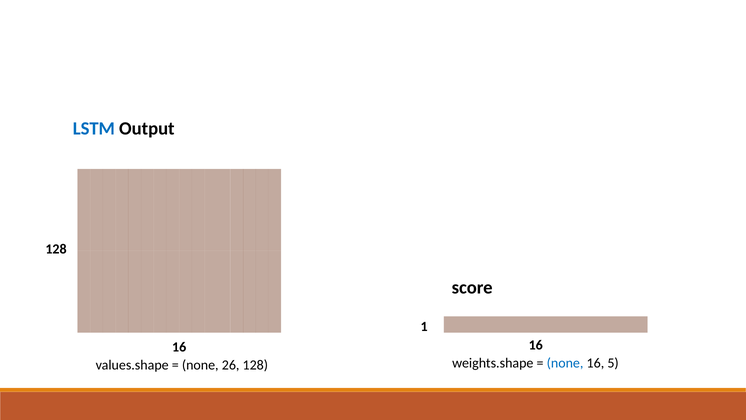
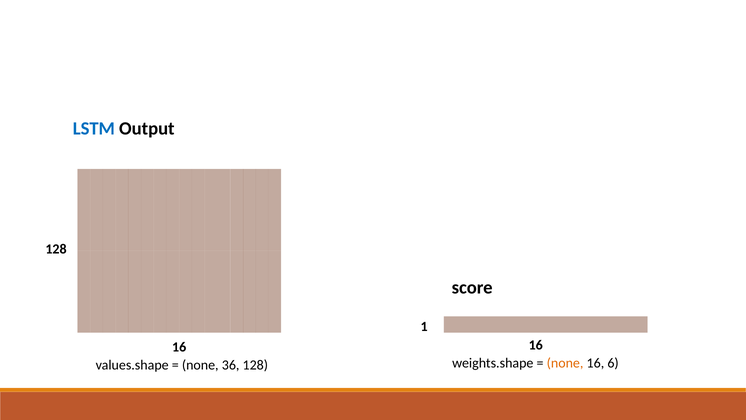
none colour: blue -> orange (565, 363)
5: 5 -> 6 (613, 363)
26: 26 -> 36 (231, 365)
